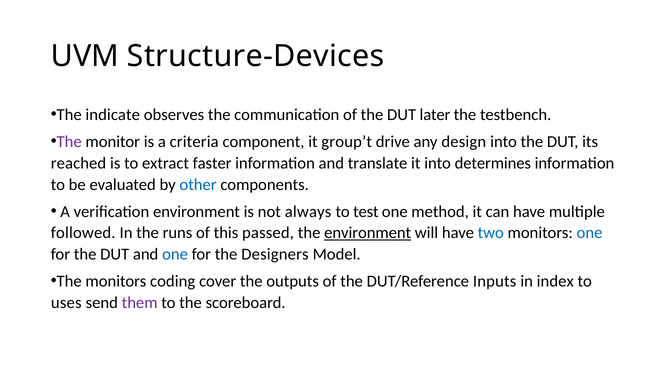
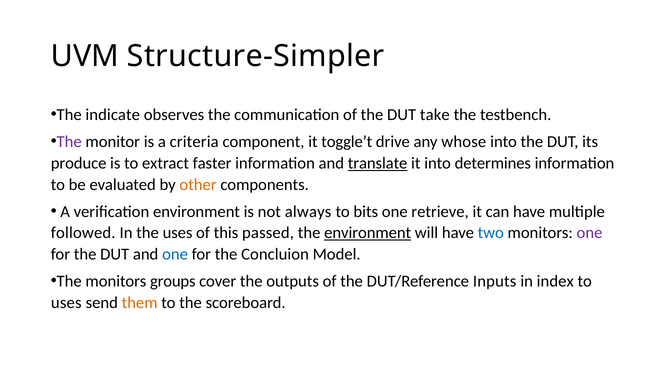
Structure-Devices: Structure-Devices -> Structure-Simpler (256, 56)
later: later -> take (435, 115)
group’t: group’t -> toggle’t (347, 142)
design: design -> whose (464, 142)
reached: reached -> produce (79, 163)
translate underline: none -> present (378, 163)
other colour: blue -> orange (198, 184)
test: test -> bits (366, 211)
method: method -> retrieve (440, 211)
the runs: runs -> uses (178, 233)
one colour: blue -> purple (590, 233)
Designers: Designers -> Concluion (275, 254)
coding: coding -> groups (173, 281)
them colour: purple -> orange (140, 302)
